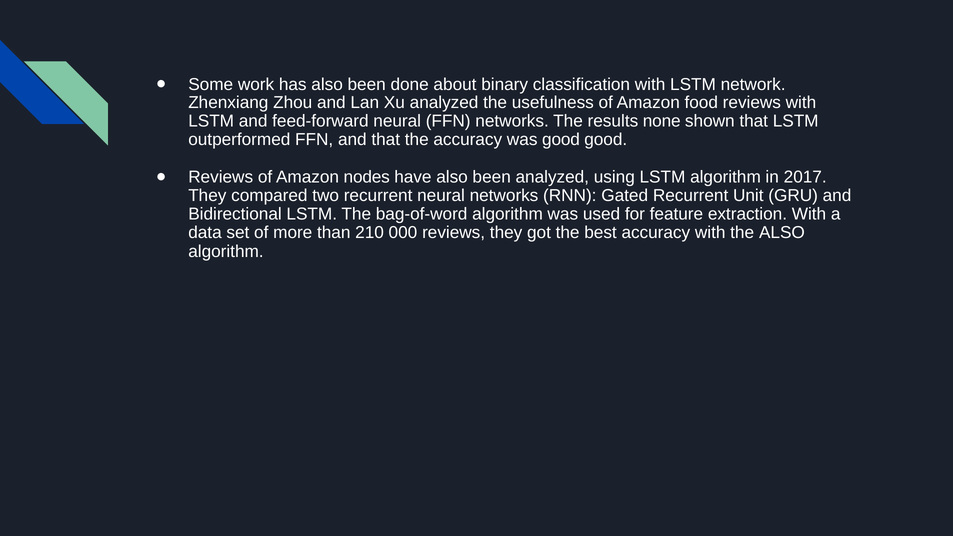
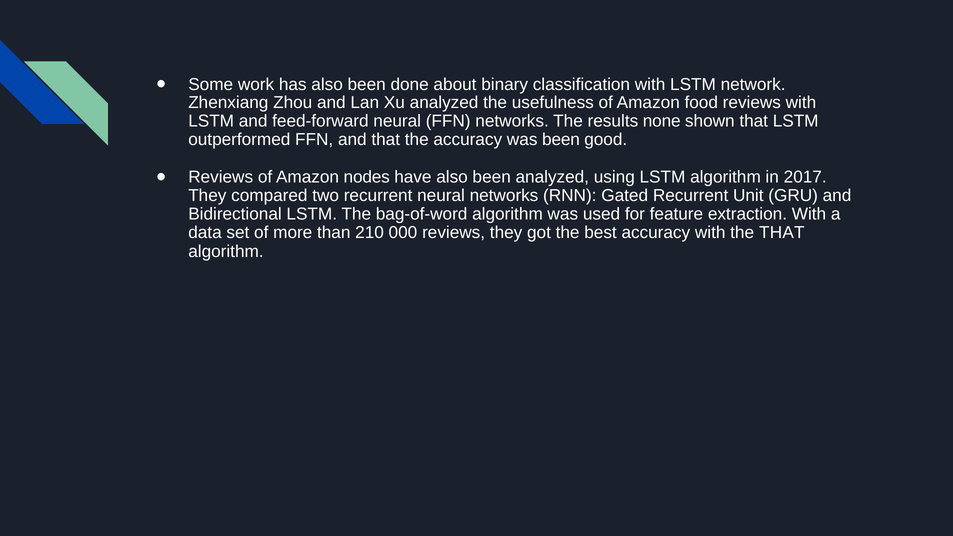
was good: good -> been (561, 140)
the ALSO: ALSO -> THAT (782, 233)
